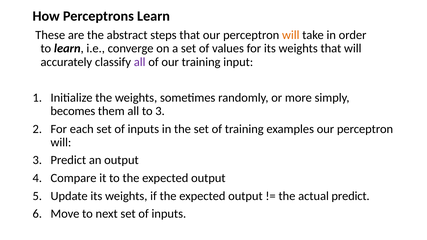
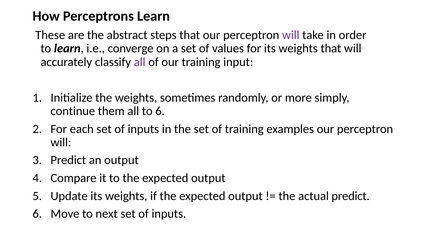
will colour: orange -> purple (291, 35)
becomes: becomes -> continue (73, 111)
to 3: 3 -> 6 (160, 111)
